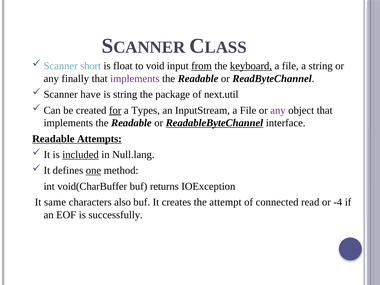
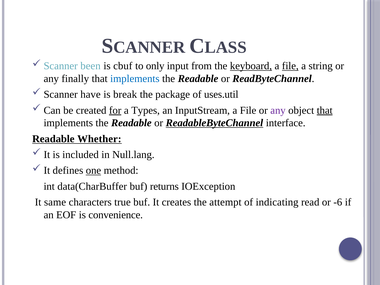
short: short -> been (91, 66)
float: float -> cbuf (123, 66)
void: void -> only (155, 66)
from underline: present -> none (202, 66)
file underline: none -> present (290, 66)
implements colour: purple -> blue (135, 79)
is string: string -> break (125, 94)
next.util: next.util -> uses.util (221, 94)
that underline: none -> present (325, 110)
Attempts: Attempts -> Whether (99, 139)
included underline: present -> none (81, 155)
void(CharBuffer: void(CharBuffer -> data(CharBuffer (92, 186)
also: also -> true (122, 202)
connected: connected -> indicating (277, 202)
-4: -4 -> -6 (338, 202)
successfully: successfully -> convenience (116, 215)
